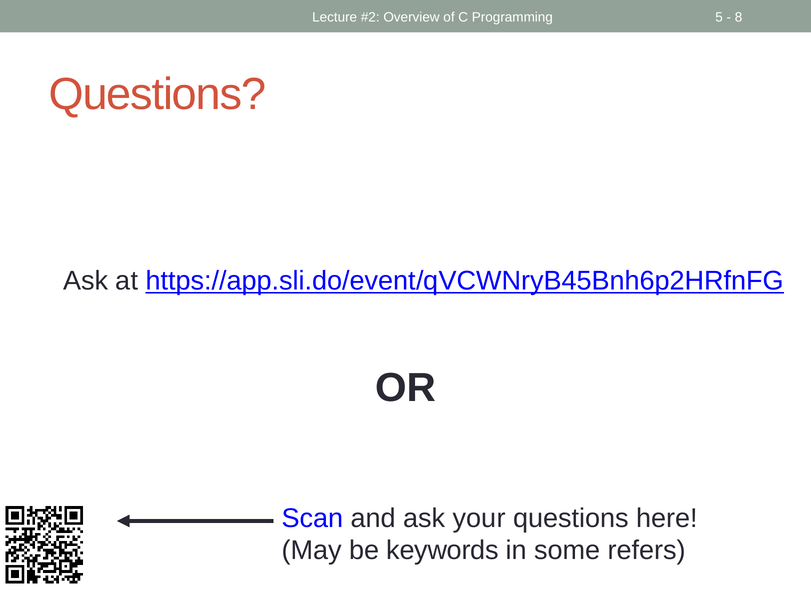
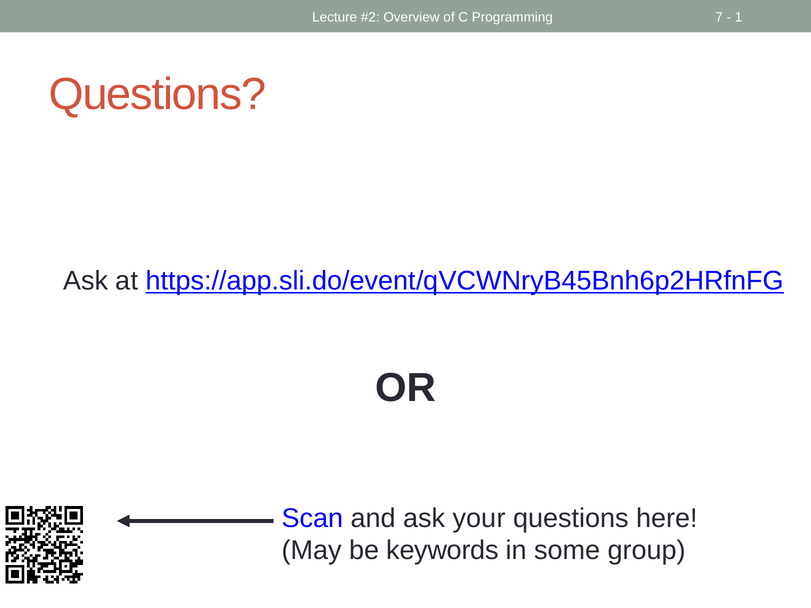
5: 5 -> 7 (719, 17)
8: 8 -> 1 (739, 17)
refers: refers -> group (647, 551)
